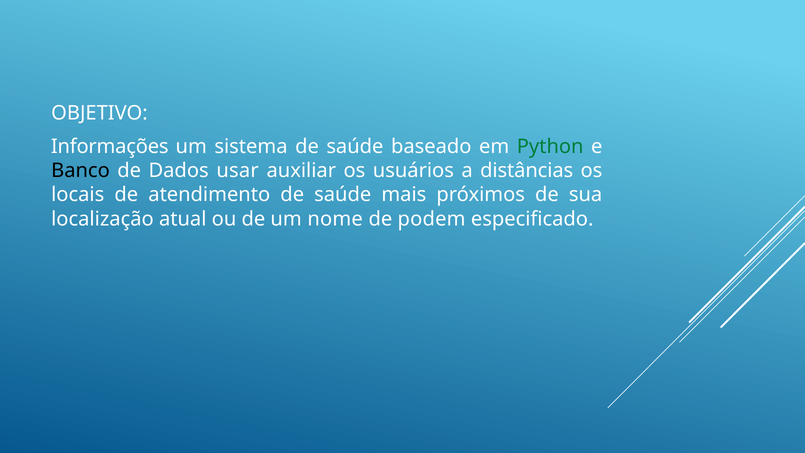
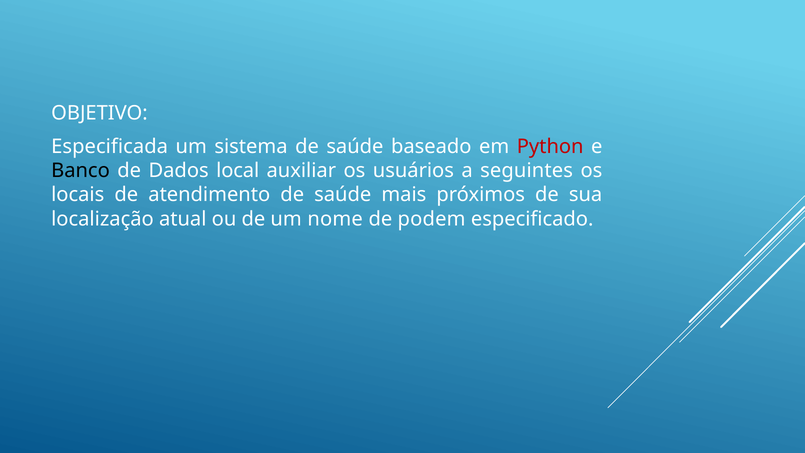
Informações: Informações -> Especificada (110, 146)
Python colour: green -> red (550, 146)
usar: usar -> local (238, 171)
distâncias: distâncias -> seguintes (527, 171)
